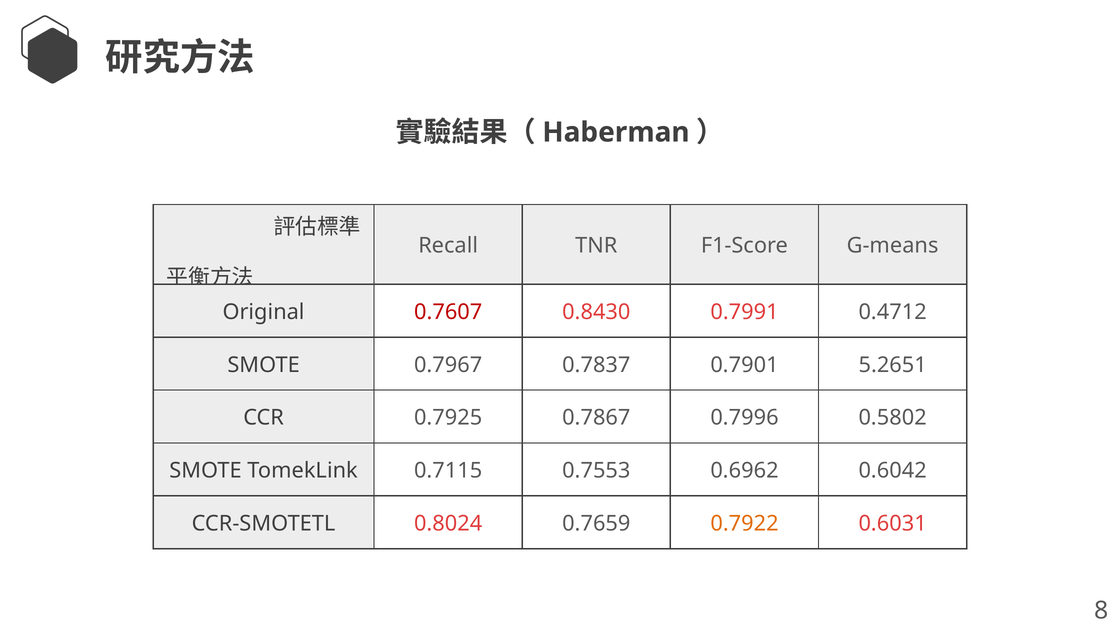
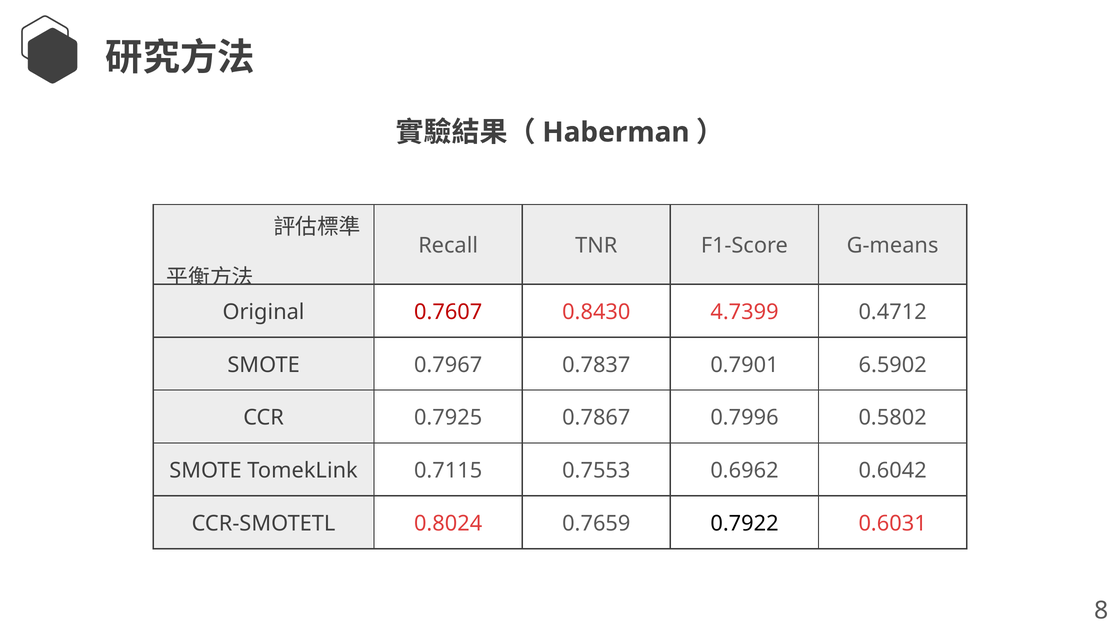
0.7991: 0.7991 -> 4.7399 (745, 312)
5.2651: 5.2651 -> 6.5902 (893, 365)
0.7922 colour: orange -> black (745, 524)
